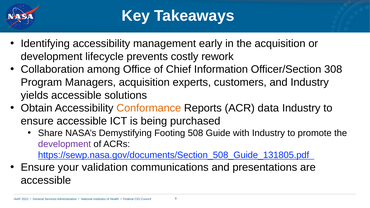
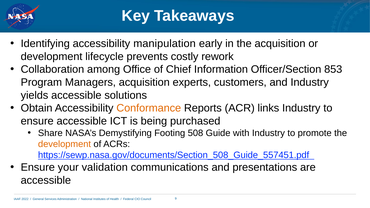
management: management -> manipulation (165, 44)
308: 308 -> 853 (333, 69)
data: data -> links (268, 108)
development colour: purple -> orange (65, 144)
https://sewp.nasa.gov/documents/Section_508_Guide_131805.pdf: https://sewp.nasa.gov/documents/Section_508_Guide_131805.pdf -> https://sewp.nasa.gov/documents/Section_508_Guide_557451.pdf (174, 155)
